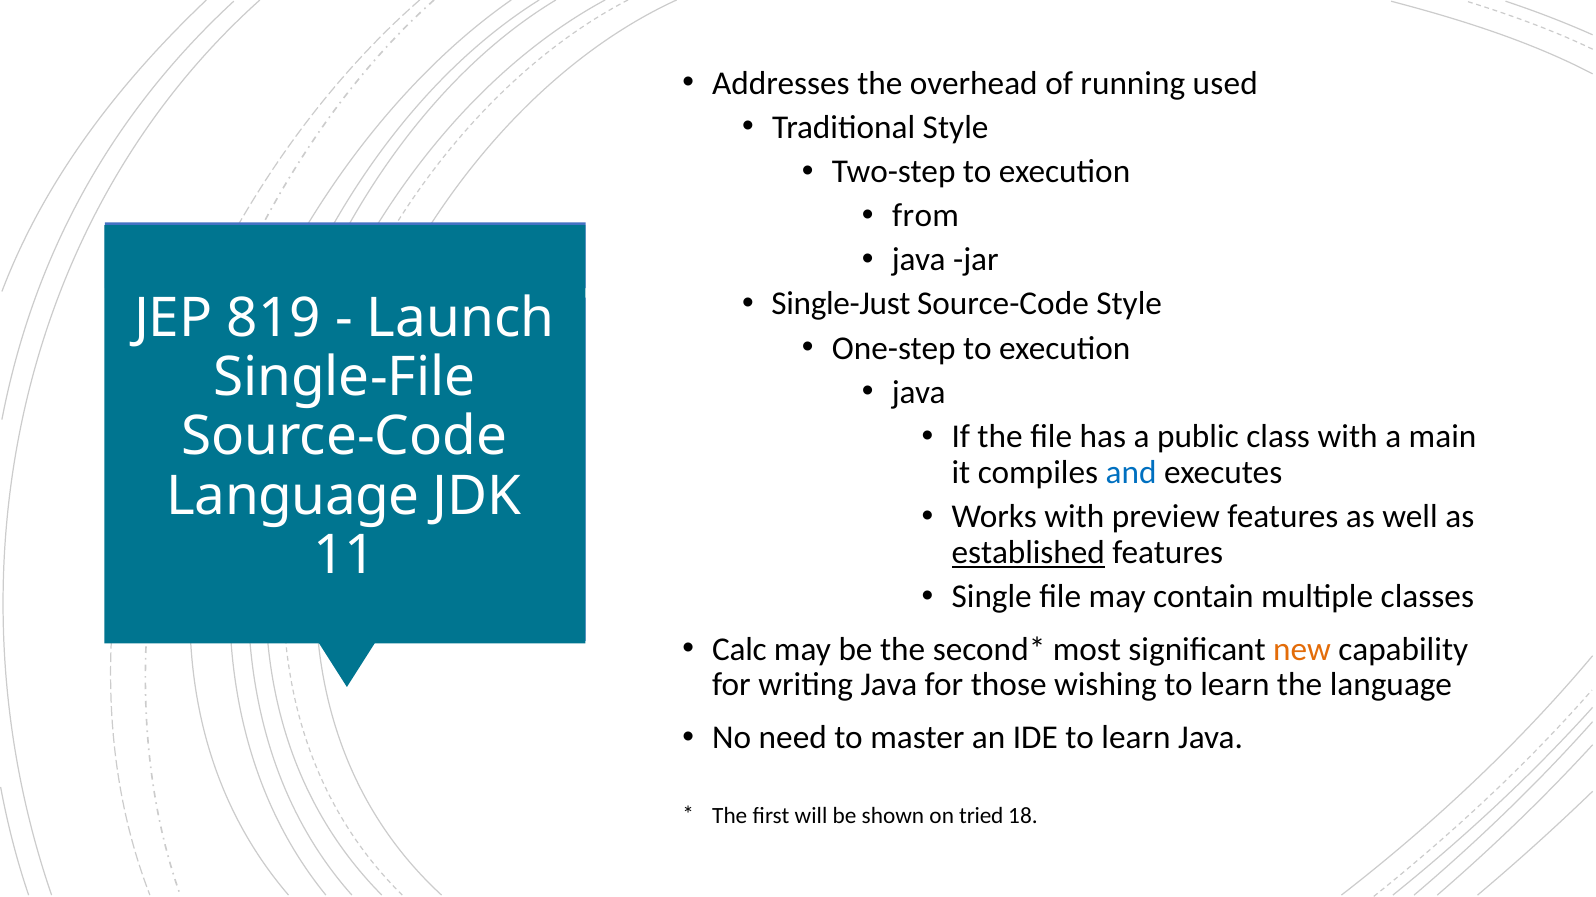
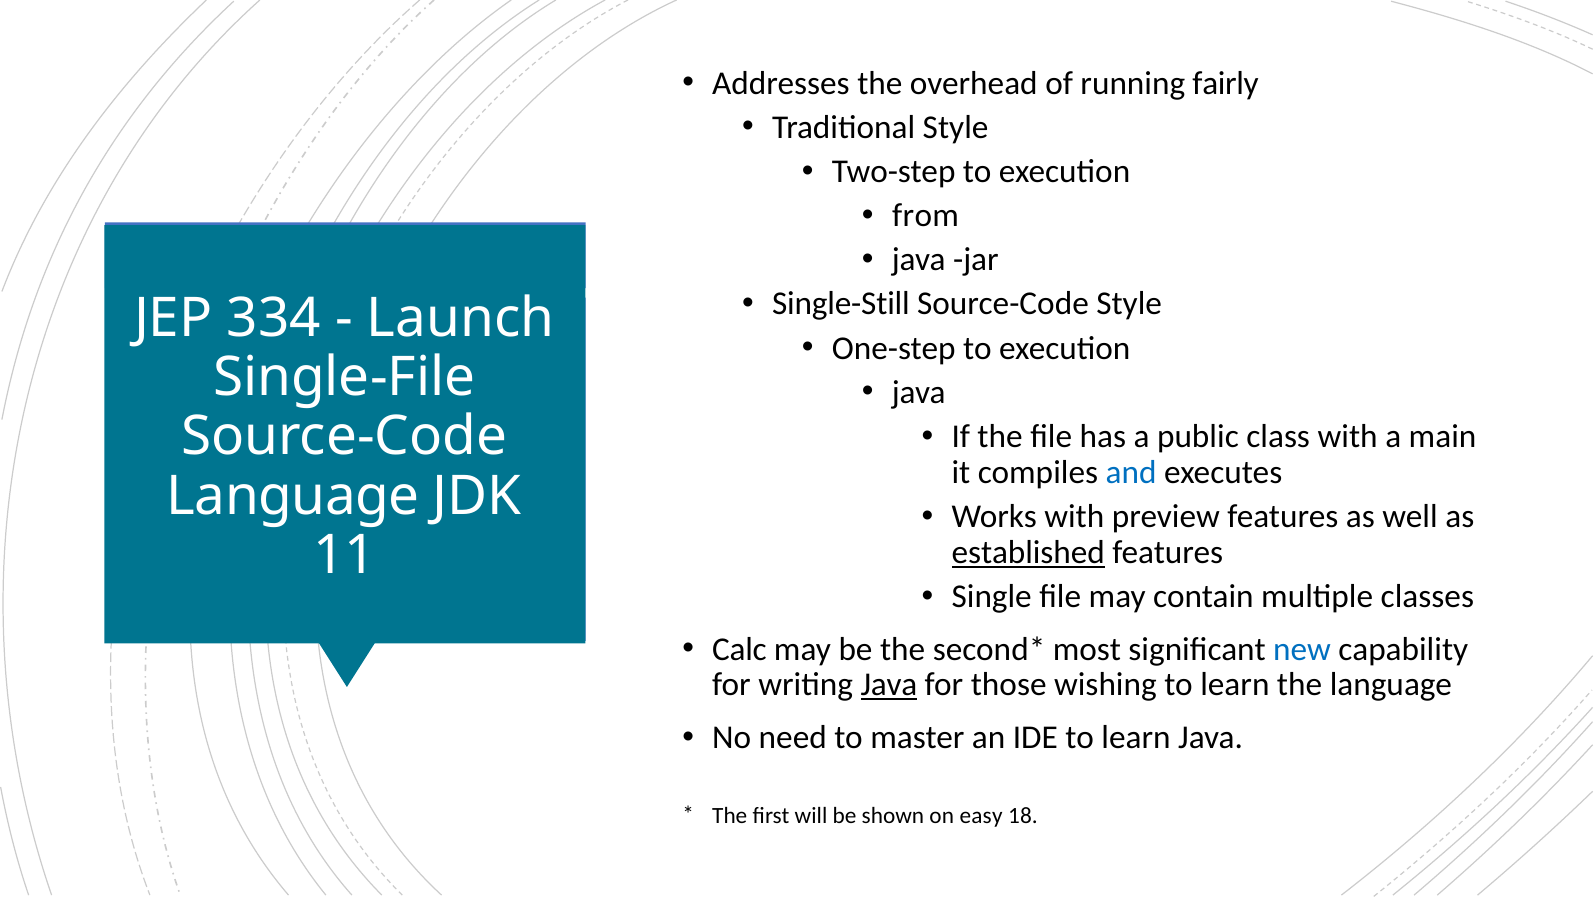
used: used -> fairly (1226, 83)
Single-Just: Single-Just -> Single-Still (841, 304)
819: 819 -> 334 (274, 319)
new colour: orange -> blue (1302, 650)
Java underline: none -> present (889, 686)
tried: tried -> easy (981, 816)
